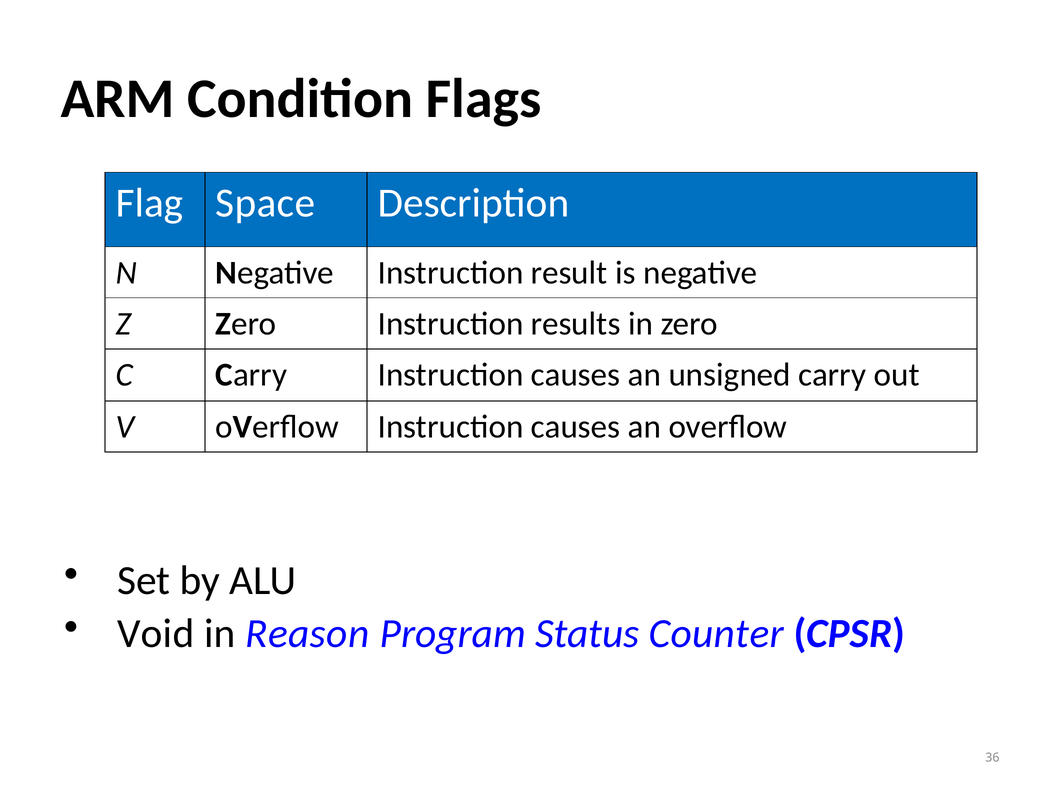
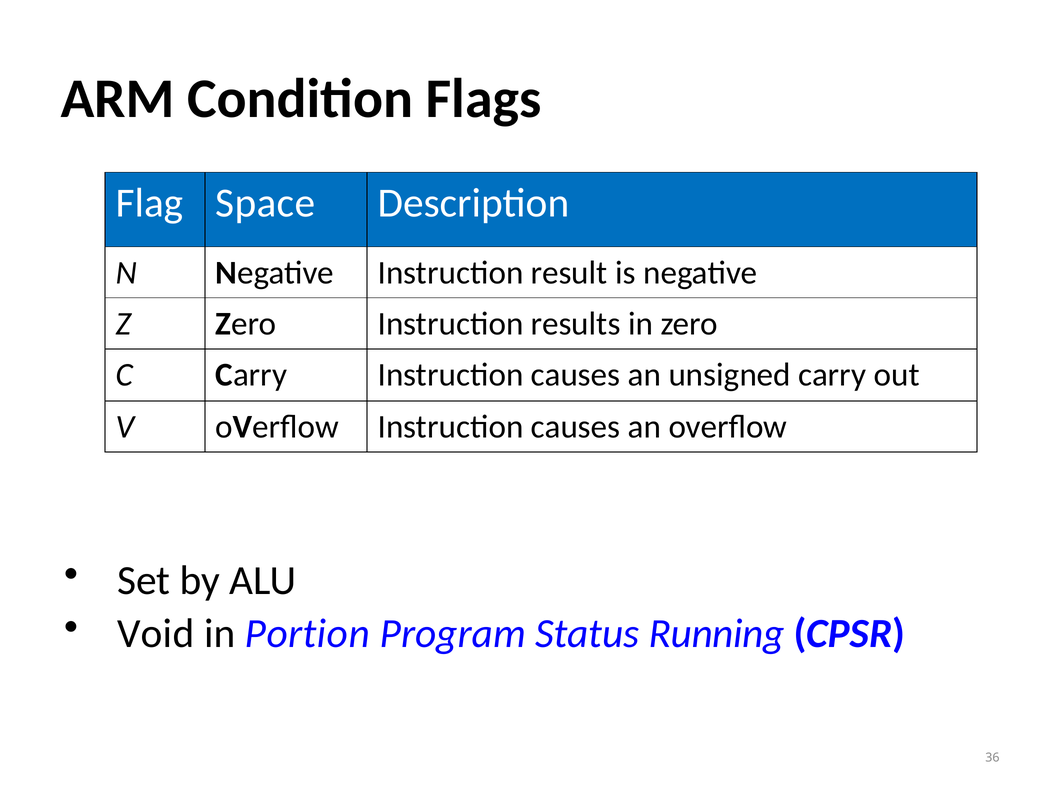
Reason: Reason -> Portion (307, 634)
Counter: Counter -> Running (717, 634)
